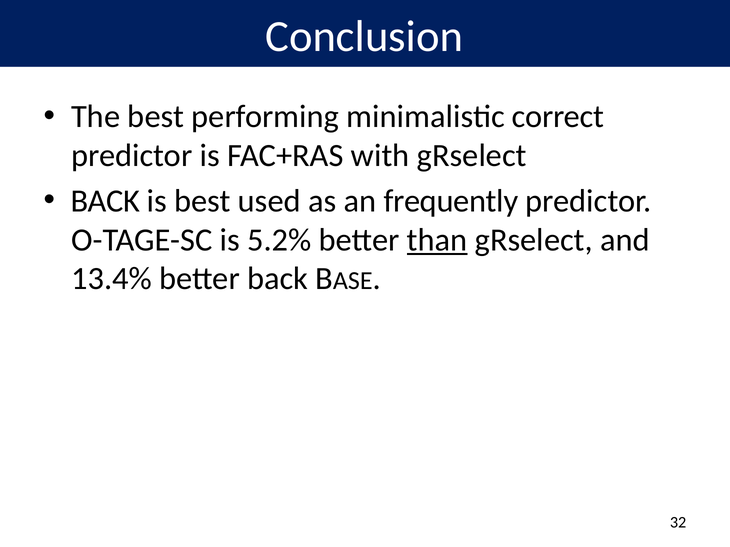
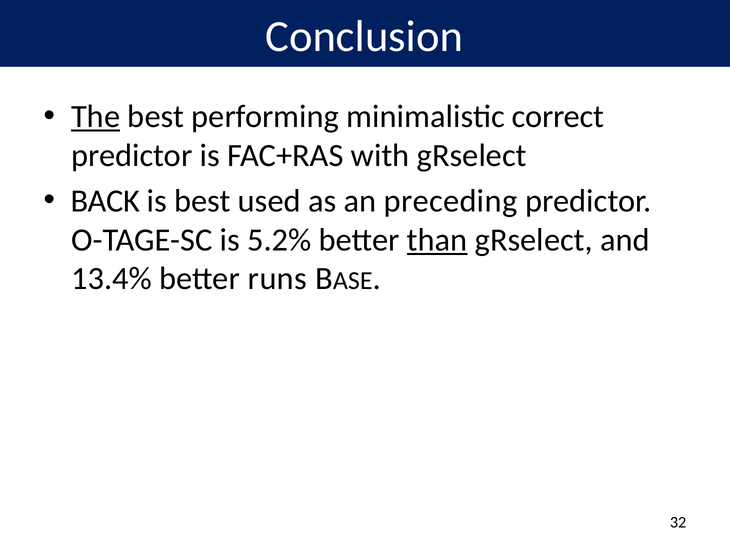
The underline: none -> present (96, 117)
frequently: frequently -> preceding (451, 201)
better back: back -> runs (277, 279)
